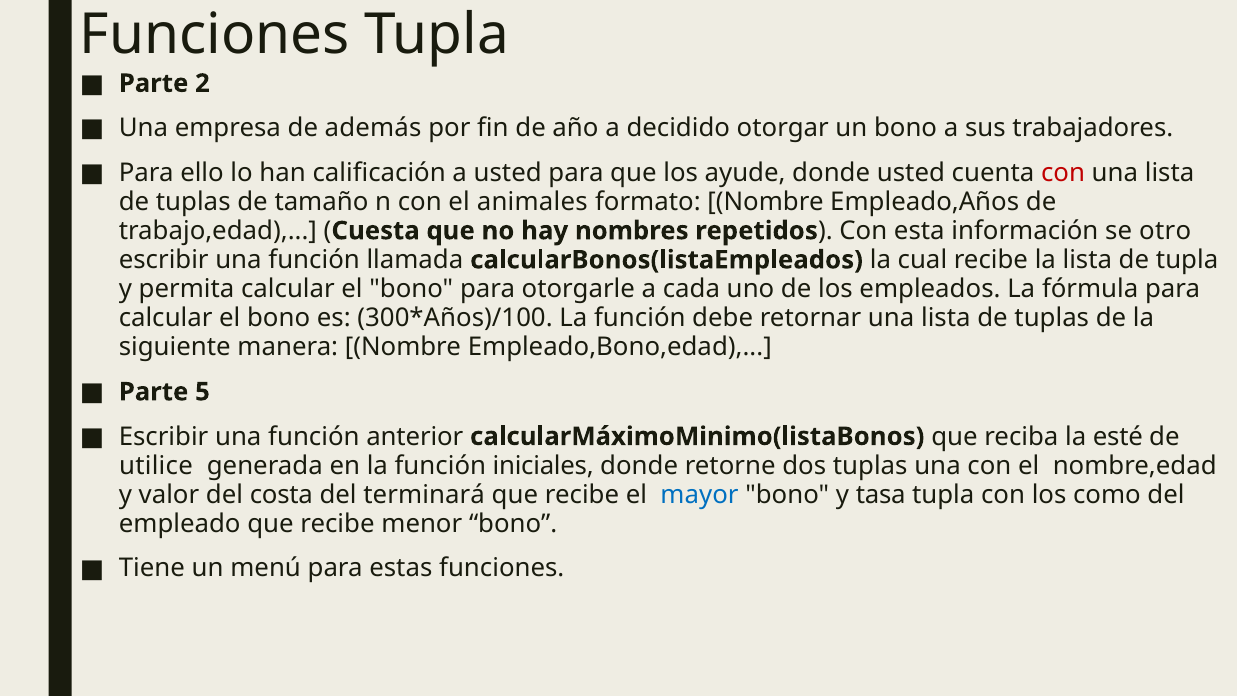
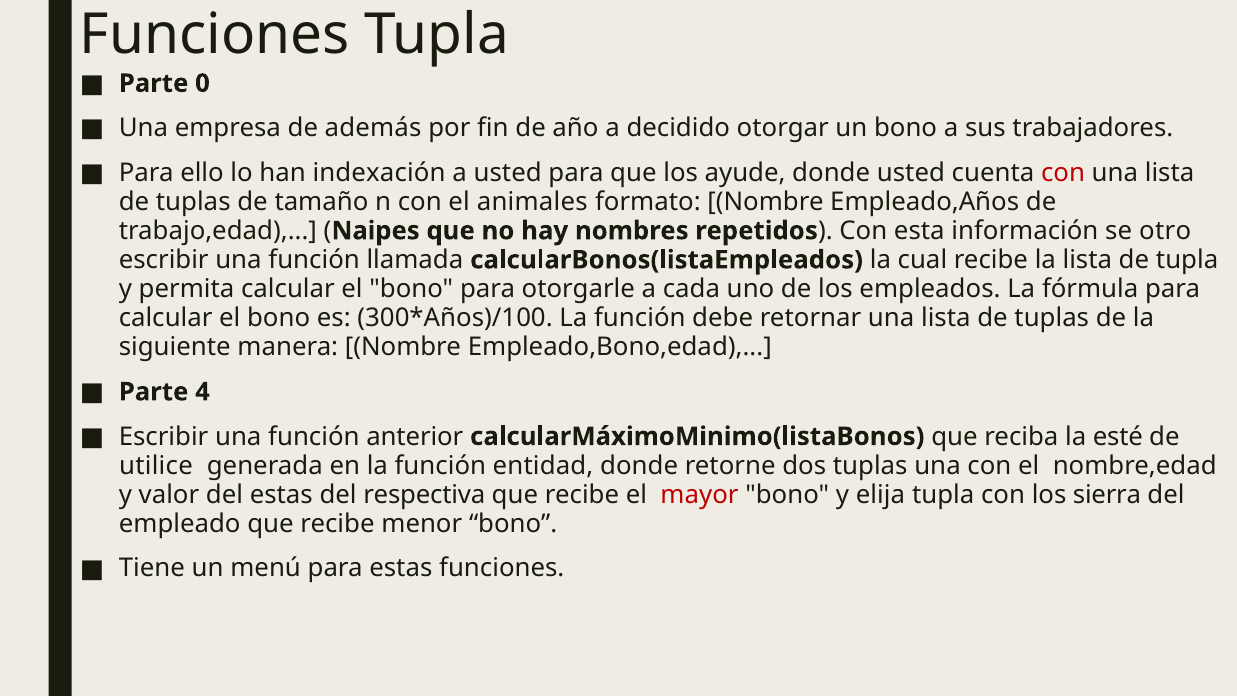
2: 2 -> 0 (202, 83)
calificación: calificación -> indexación (379, 173)
Cuesta: Cuesta -> Naipes (376, 231)
5: 5 -> 4 (202, 392)
iniciales: iniciales -> entidad (543, 465)
del costa: costa -> estas (281, 495)
terminará: terminará -> respectiva (424, 495)
mayor colour: blue -> red (699, 495)
tasa: tasa -> elija (880, 495)
como: como -> sierra (1107, 495)
